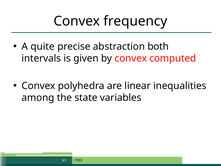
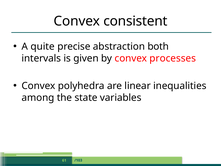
frequency: frequency -> consistent (135, 21)
computed: computed -> processes (173, 58)
